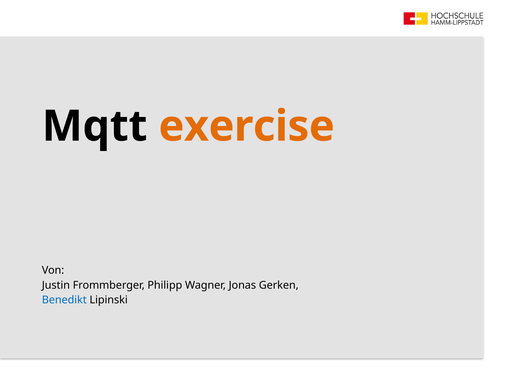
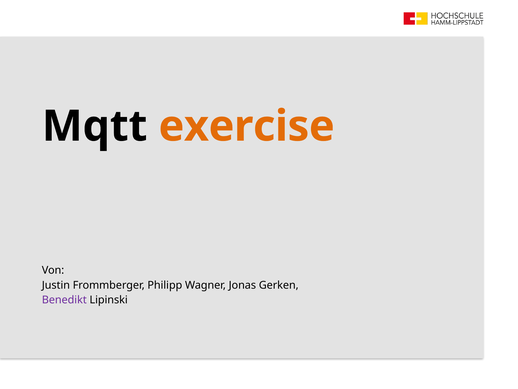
Benedikt colour: blue -> purple (64, 300)
